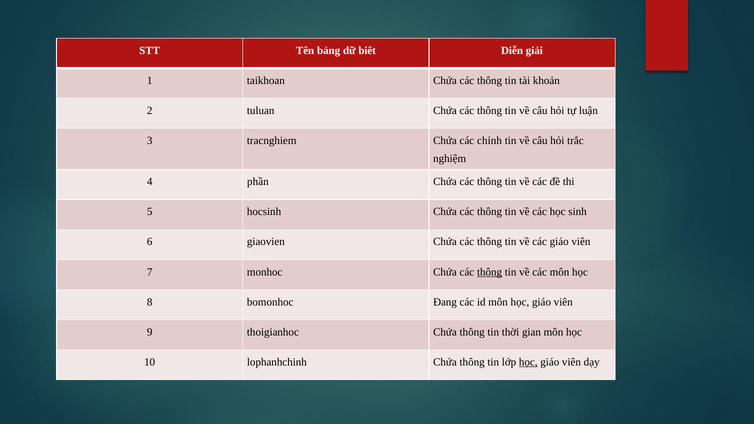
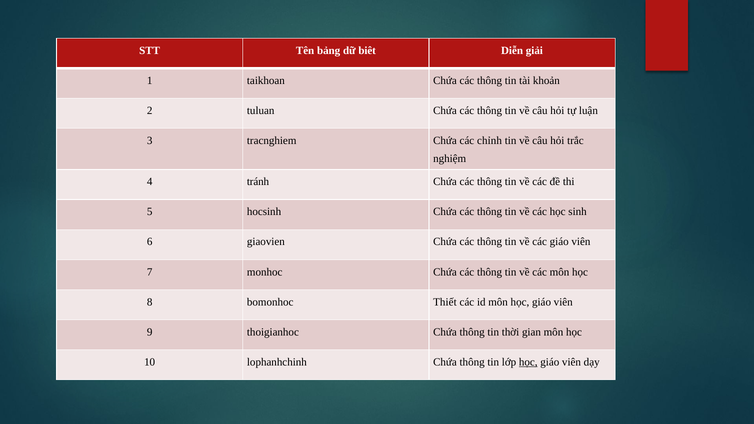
phần: phần -> tránh (258, 182)
thông underline: present -> none (490, 272)
Đang: Đang -> Thiết (445, 302)
